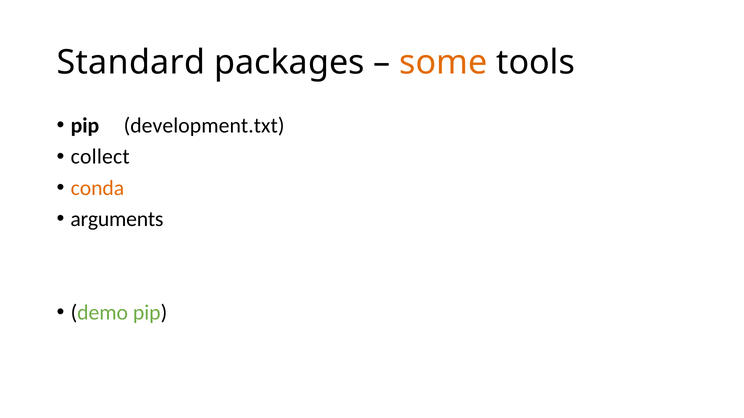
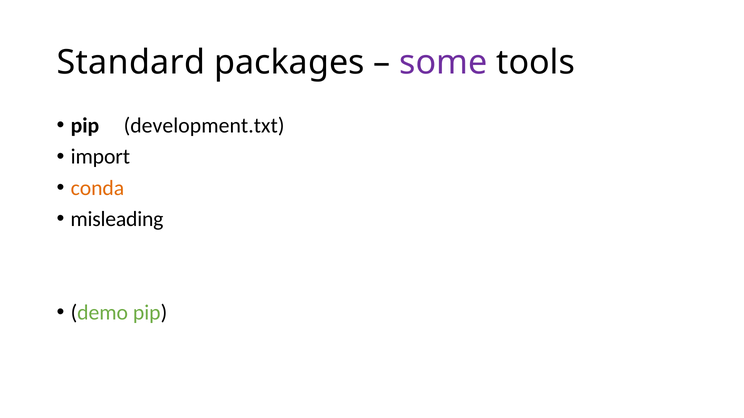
some colour: orange -> purple (443, 62)
collect: collect -> import (100, 157)
arguments: arguments -> misleading (117, 219)
